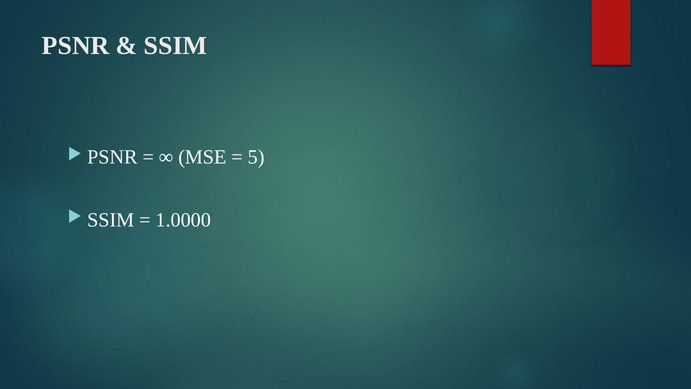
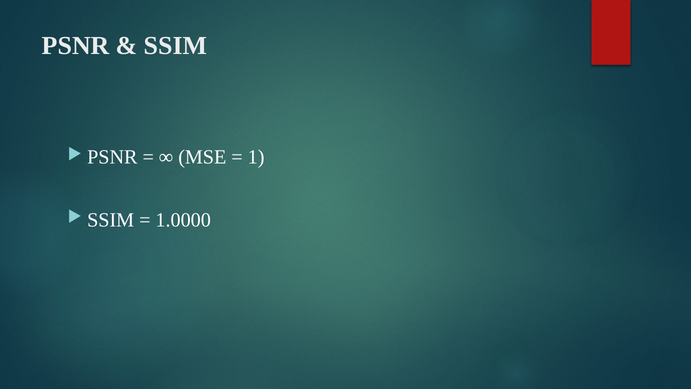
5: 5 -> 1 (256, 157)
